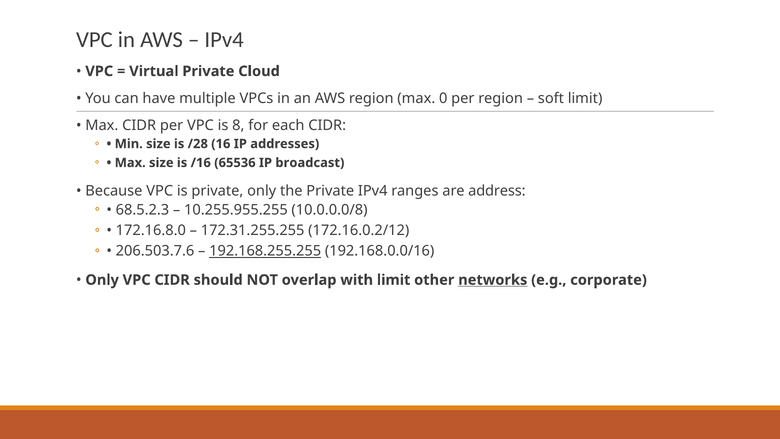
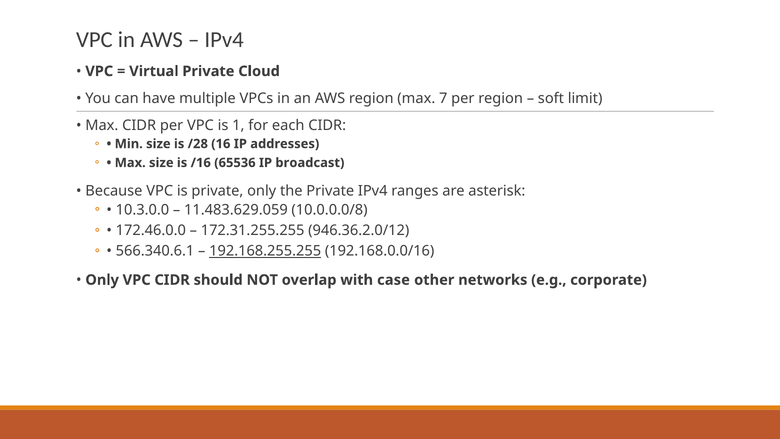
0: 0 -> 7 (443, 98)
8: 8 -> 1 (238, 126)
address: address -> asterisk (497, 191)
68.5.2.3: 68.5.2.3 -> 10.3.0.0 (142, 210)
10.255.955.255: 10.255.955.255 -> 11.483.629.059 (236, 210)
172.16.8.0: 172.16.8.0 -> 172.46.0.0 (151, 230)
172.16.0.2/12: 172.16.0.2/12 -> 946.36.2.0/12 (359, 230)
206.503.7.6: 206.503.7.6 -> 566.340.6.1 (155, 251)
with limit: limit -> case (393, 280)
networks underline: present -> none (493, 280)
